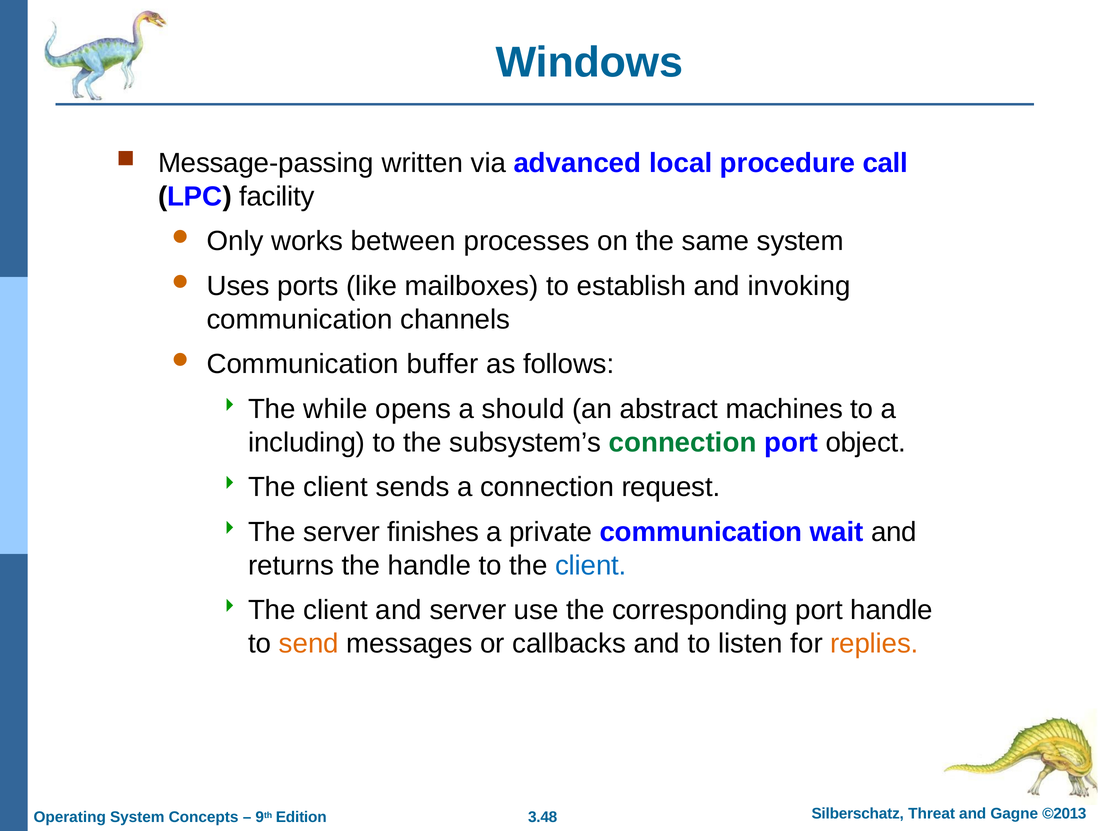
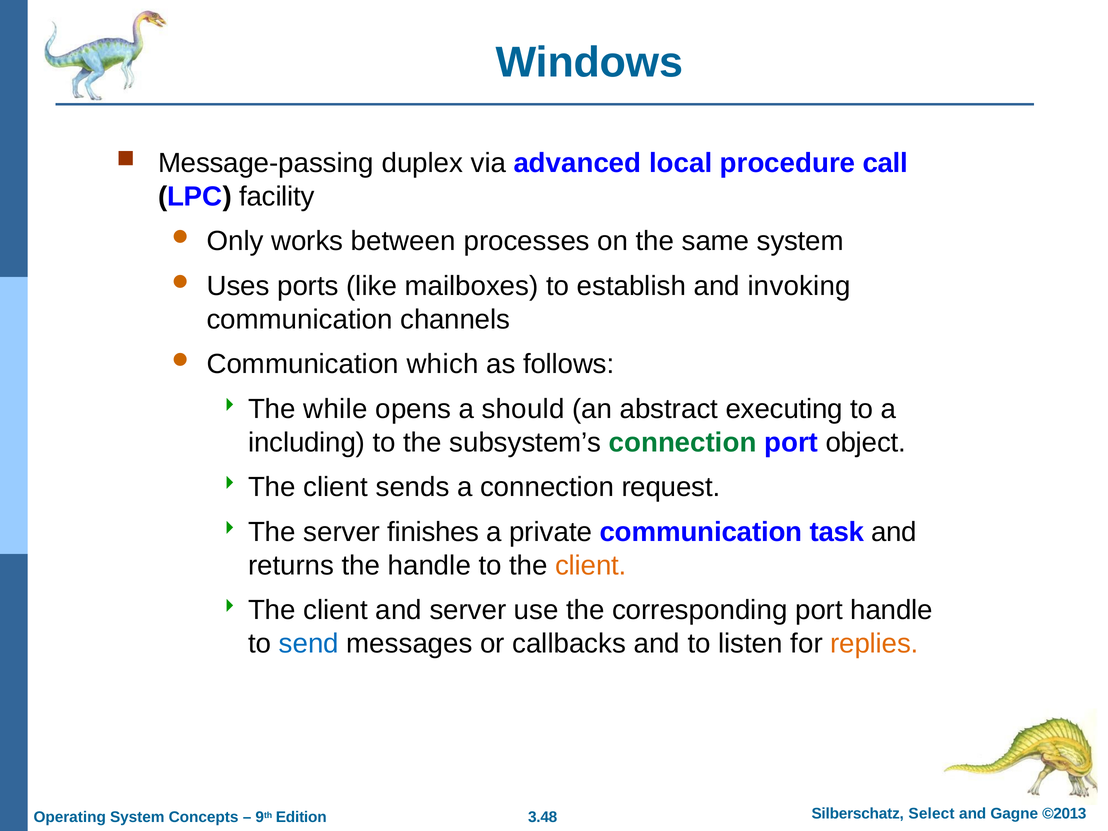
written: written -> duplex (422, 163)
buffer: buffer -> which (443, 364)
machines: machines -> executing (784, 409)
wait: wait -> task (837, 532)
client colour: blue -> orange (591, 565)
send colour: orange -> blue (309, 644)
Threat: Threat -> Select (932, 814)
